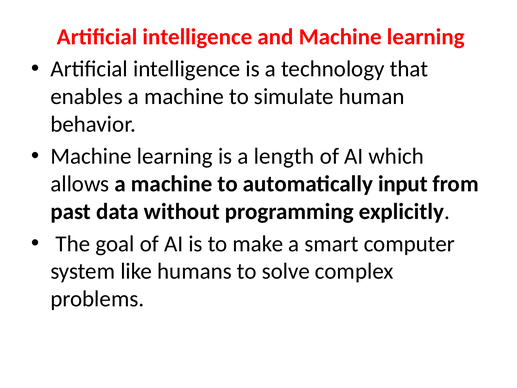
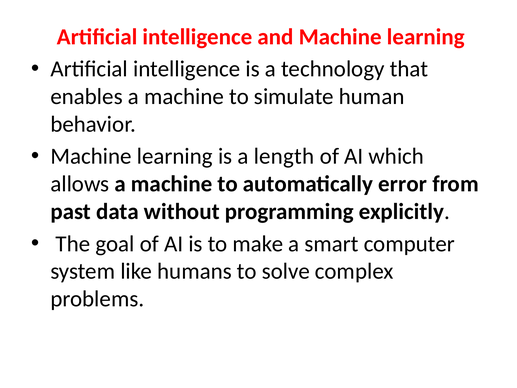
input: input -> error (403, 184)
